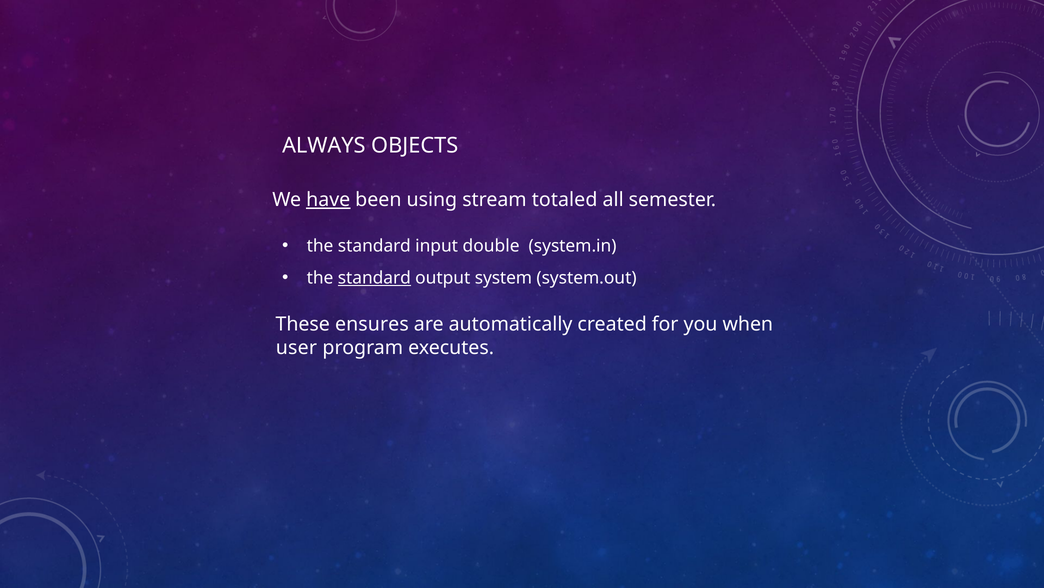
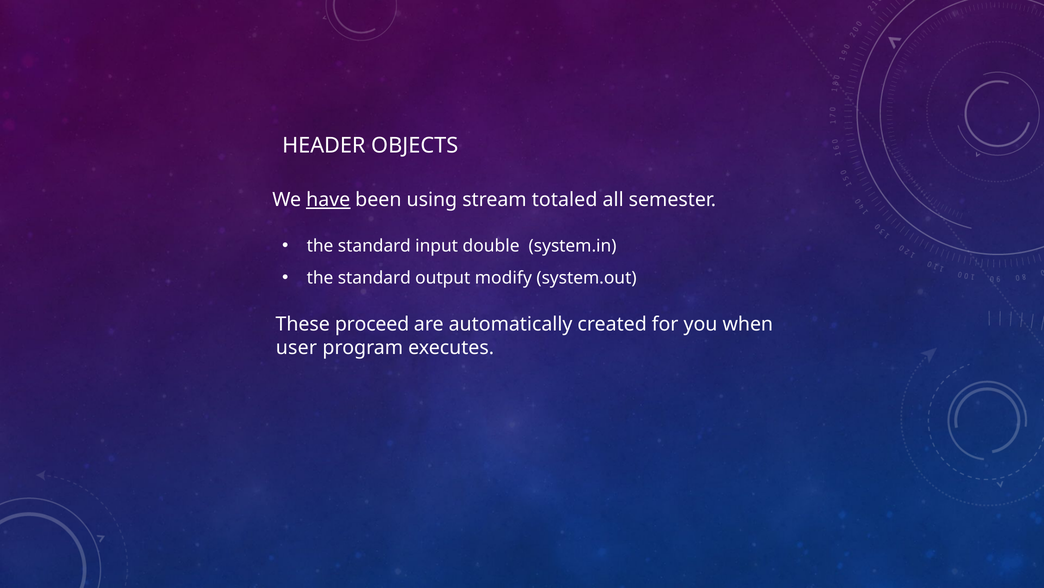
ALWAYS: ALWAYS -> HEADER (324, 145)
standard underline: present -> none (374, 278)
system: system -> modify (503, 278)
ensures: ensures -> proceed (372, 324)
